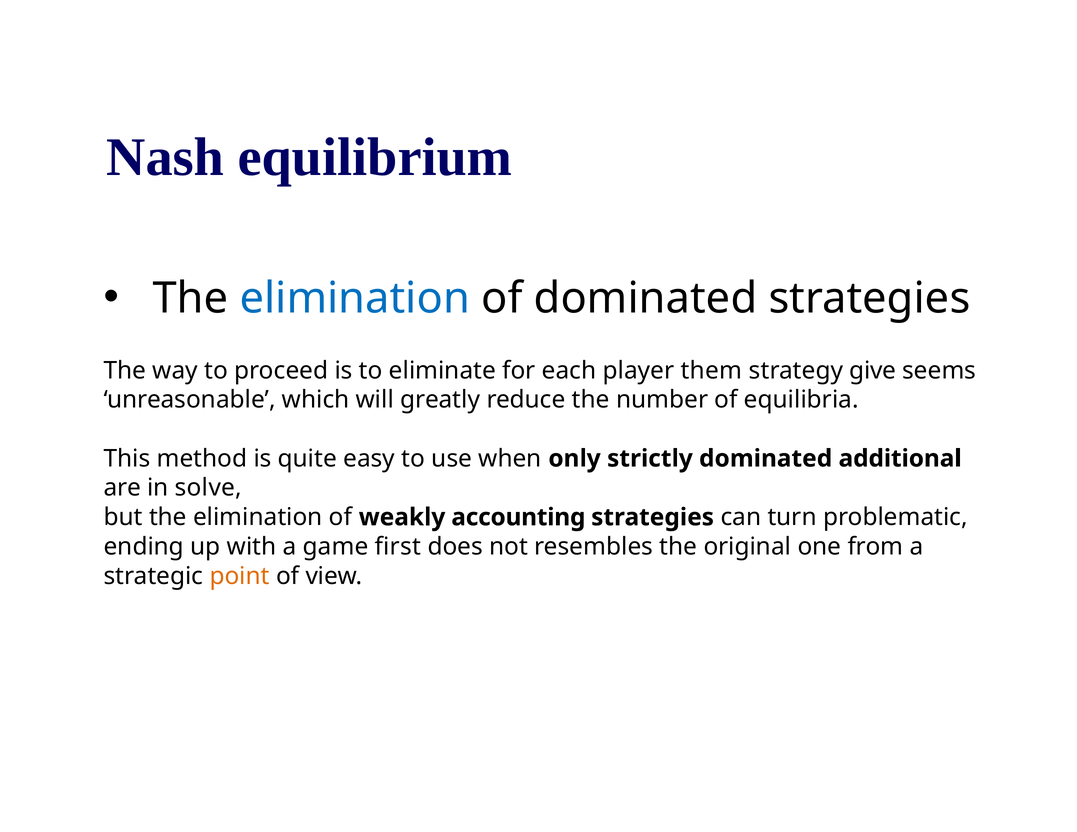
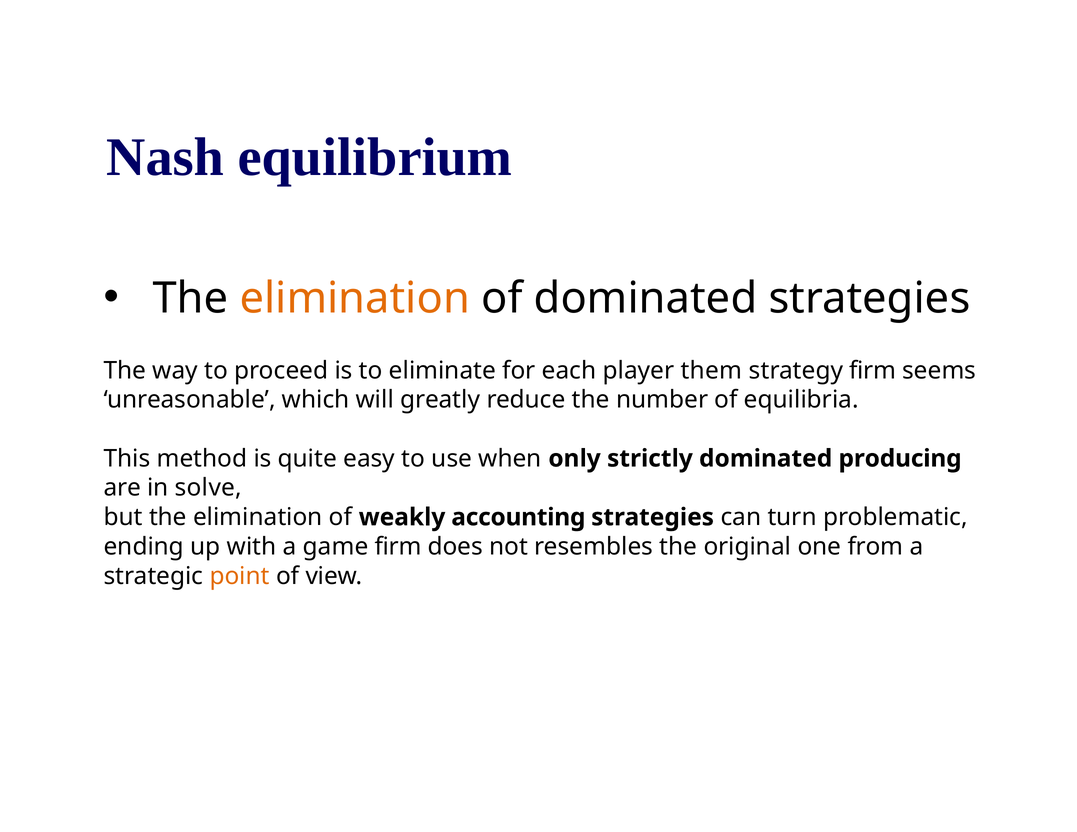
elimination colour: blue -> orange (355, 298)
strategy give: give -> firm (873, 371)
additional: additional -> producing (900, 459)
game first: first -> firm (398, 547)
